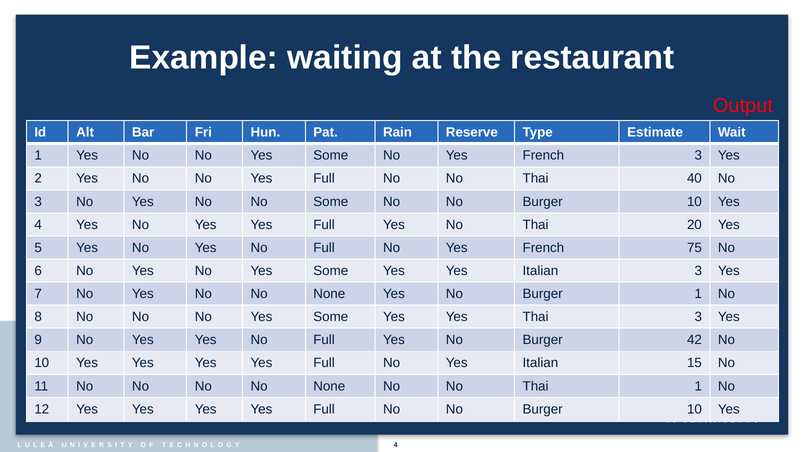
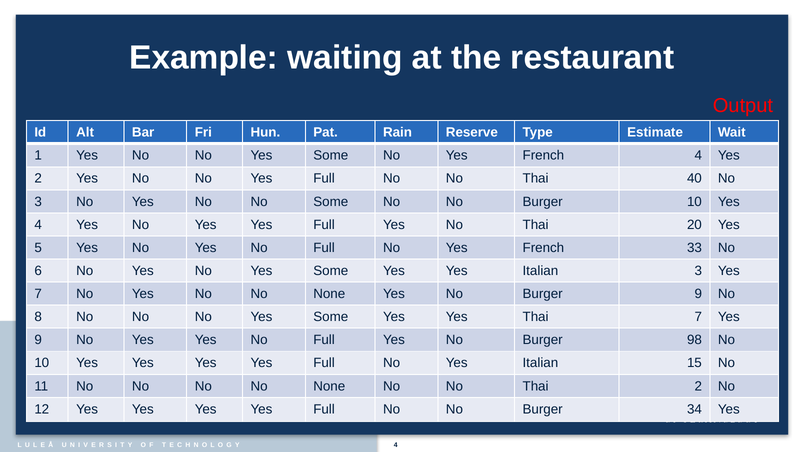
French 3: 3 -> 4 (698, 156)
75: 75 -> 33 (694, 248)
Burger 1: 1 -> 9 (698, 294)
Thai 3: 3 -> 7 (698, 317)
42: 42 -> 98 (694, 340)
Thai 1: 1 -> 2 (698, 386)
10: 10 -> 34 (694, 409)
